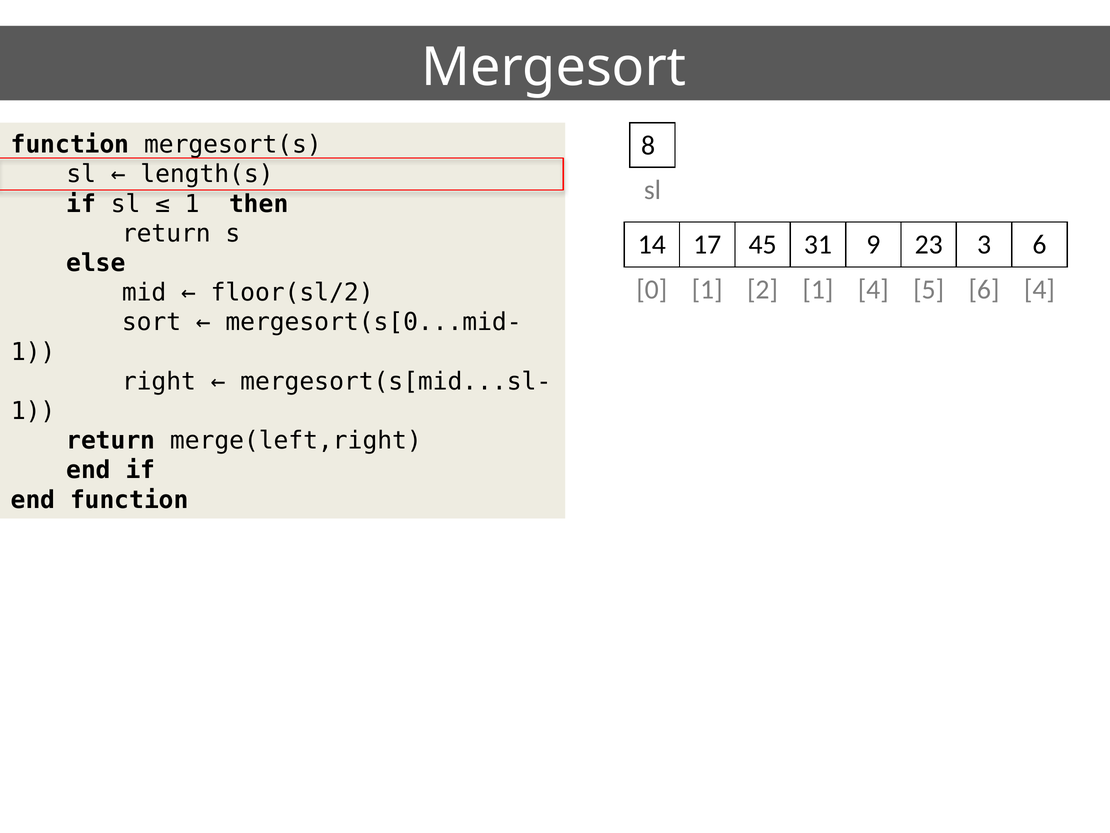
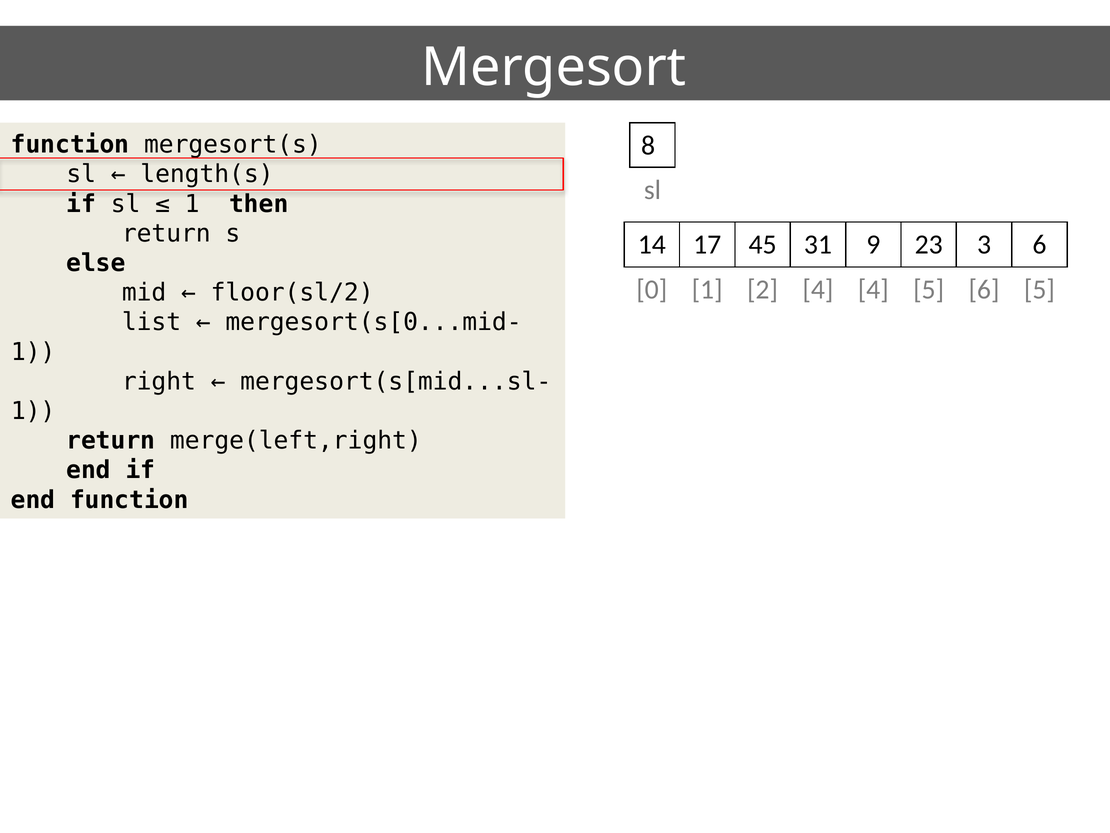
2 1: 1 -> 4 (818, 290)
6 4: 4 -> 5 (1039, 290)
sort: sort -> list (152, 322)
